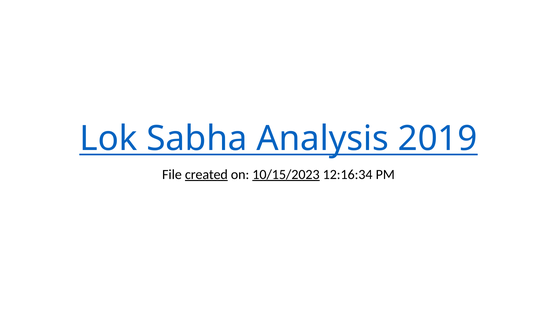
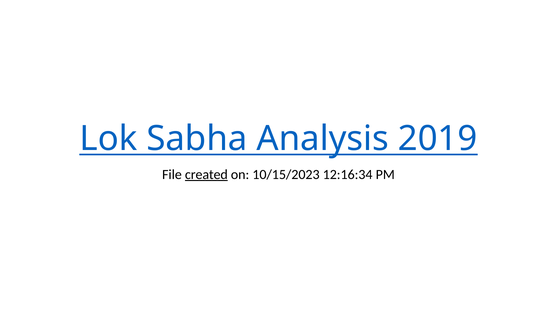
10/15/2023 underline: present -> none (286, 174)
